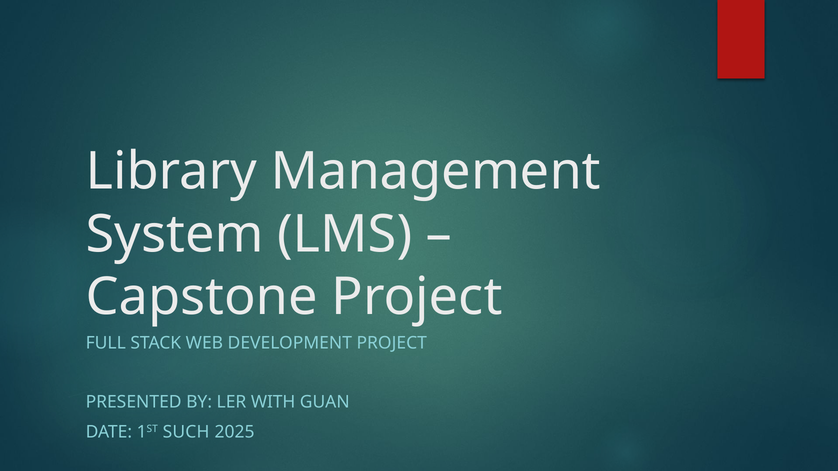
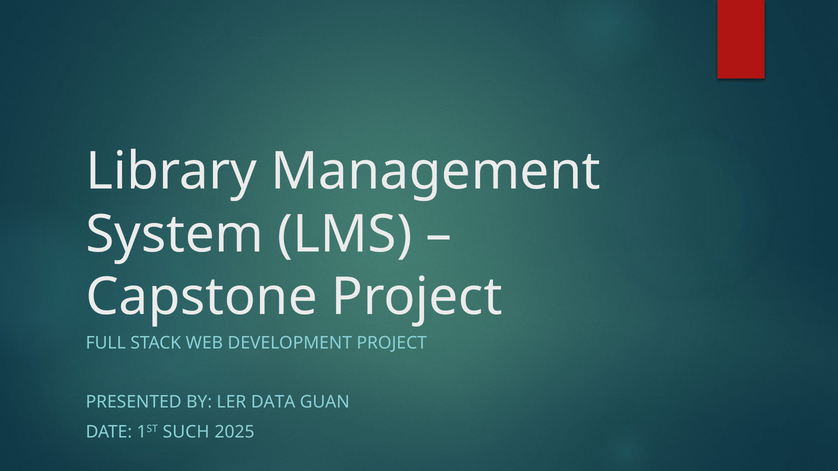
WITH: WITH -> DATA (273, 402)
